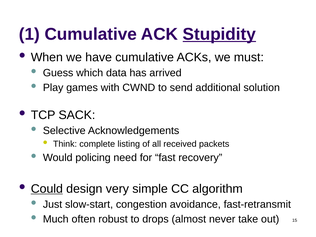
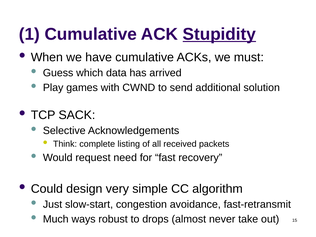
policing: policing -> request (93, 158)
Could underline: present -> none (47, 189)
often: often -> ways (84, 219)
